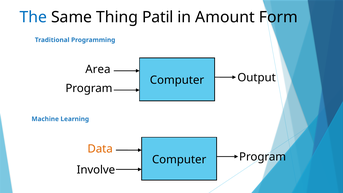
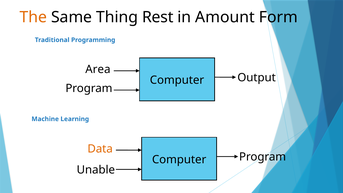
The colour: blue -> orange (33, 17)
Patil: Patil -> Rest (158, 17)
Involve: Involve -> Unable (96, 170)
